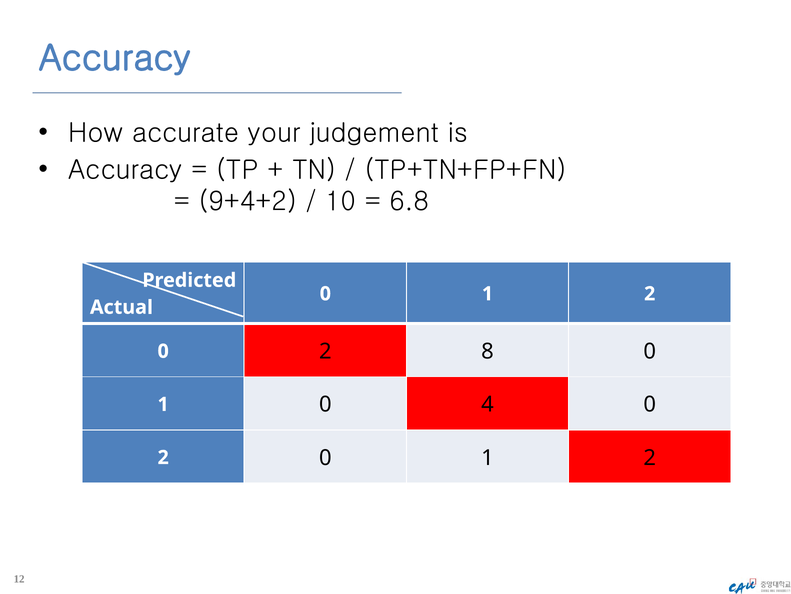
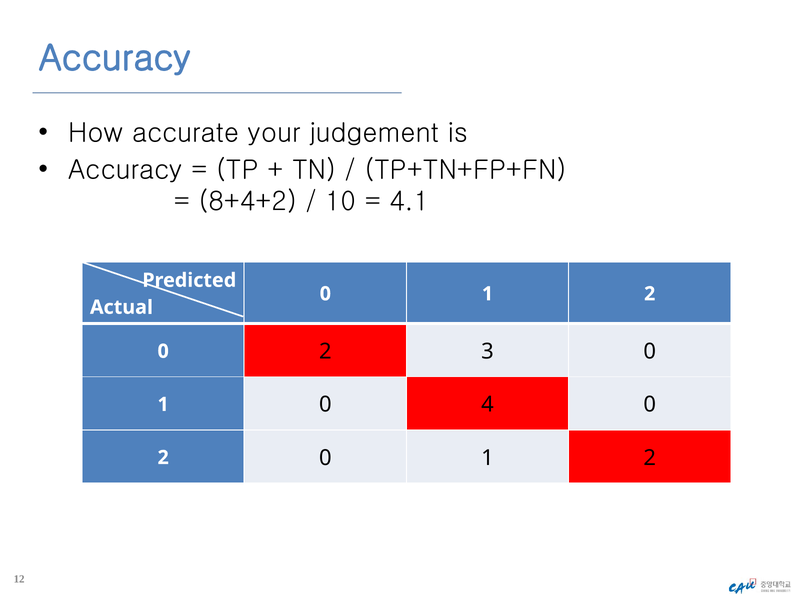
9+4+2: 9+4+2 -> 8+4+2 (248, 201)
6.8: 6.8 -> 4.1 (409, 201)
8: 8 -> 3 (488, 351)
